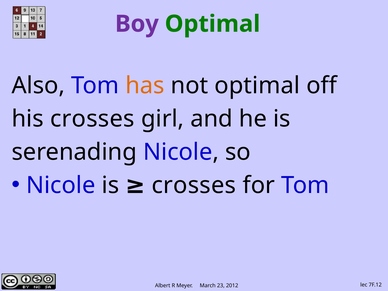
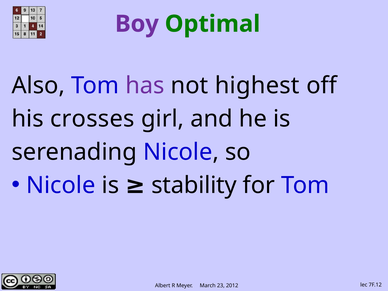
has colour: orange -> purple (145, 86)
not optimal: optimal -> highest (257, 86)
crosses: crosses -> stability (194, 185)
